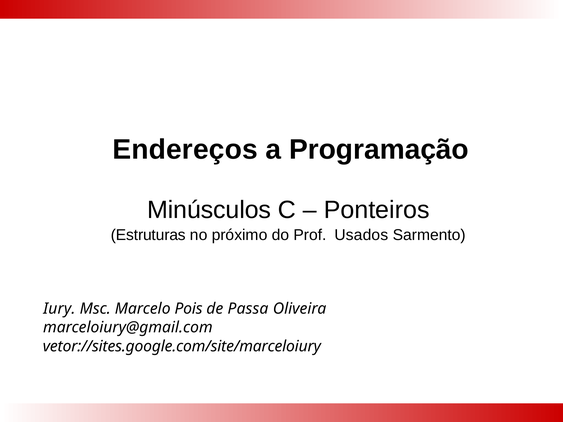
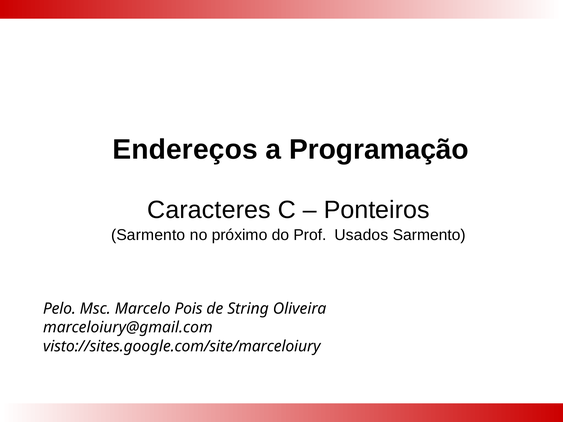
Minúsculos: Minúsculos -> Caracteres (209, 210)
Estruturas: Estruturas -> Sarmento (148, 235)
Iury: Iury -> Pelo (59, 309)
Passa: Passa -> String (248, 309)
vetor://sites.google.com/site/marceloiury: vetor://sites.google.com/site/marceloiury -> visto://sites.google.com/site/marceloiury (182, 346)
